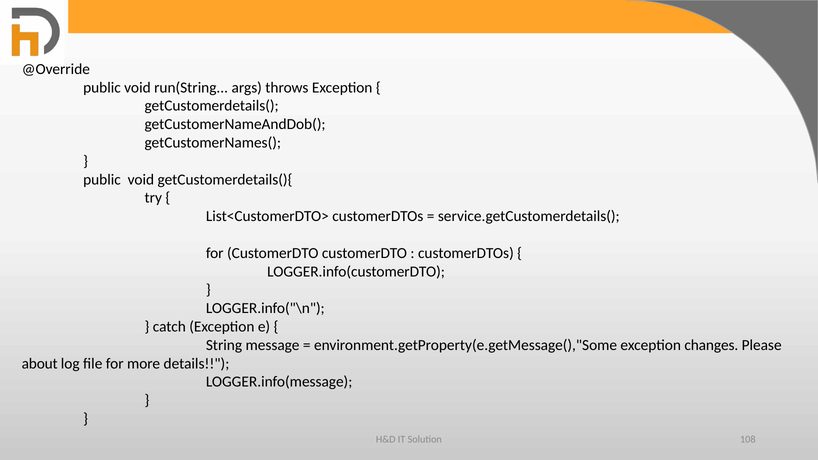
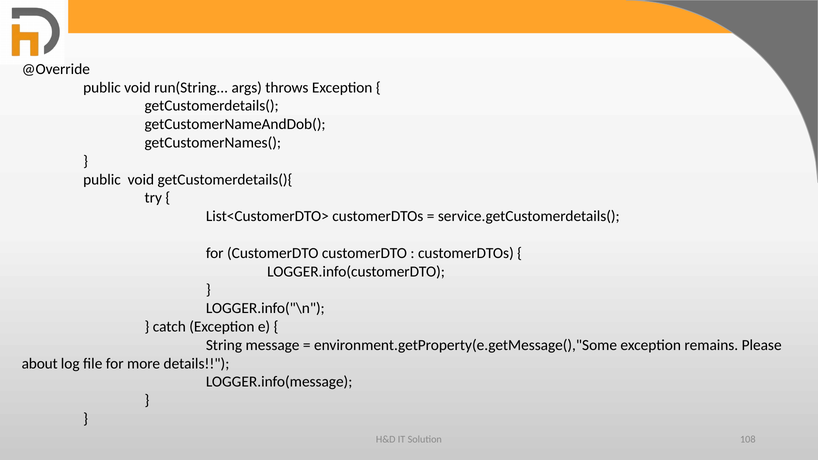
changes: changes -> remains (711, 345)
